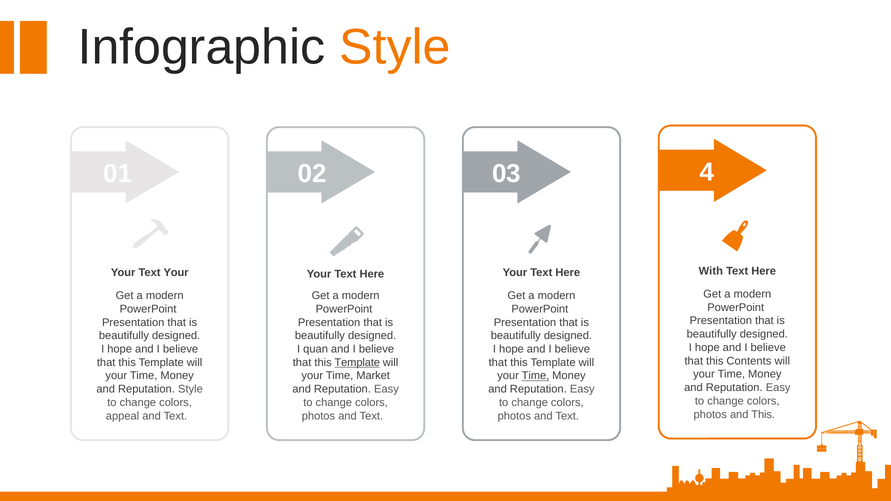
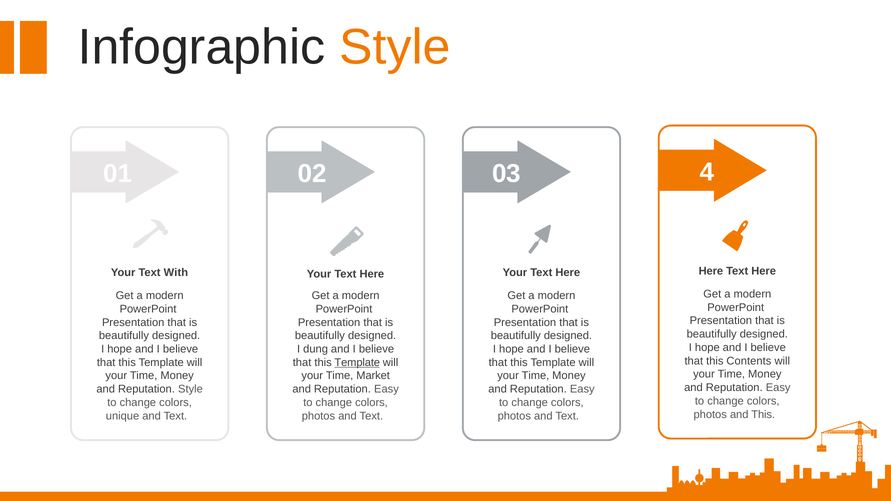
With: With -> Here (711, 271)
Text Your: Your -> With (176, 273)
quan: quan -> dung (316, 349)
Time underline: present -> none (535, 376)
appeal: appeal -> unique (123, 416)
